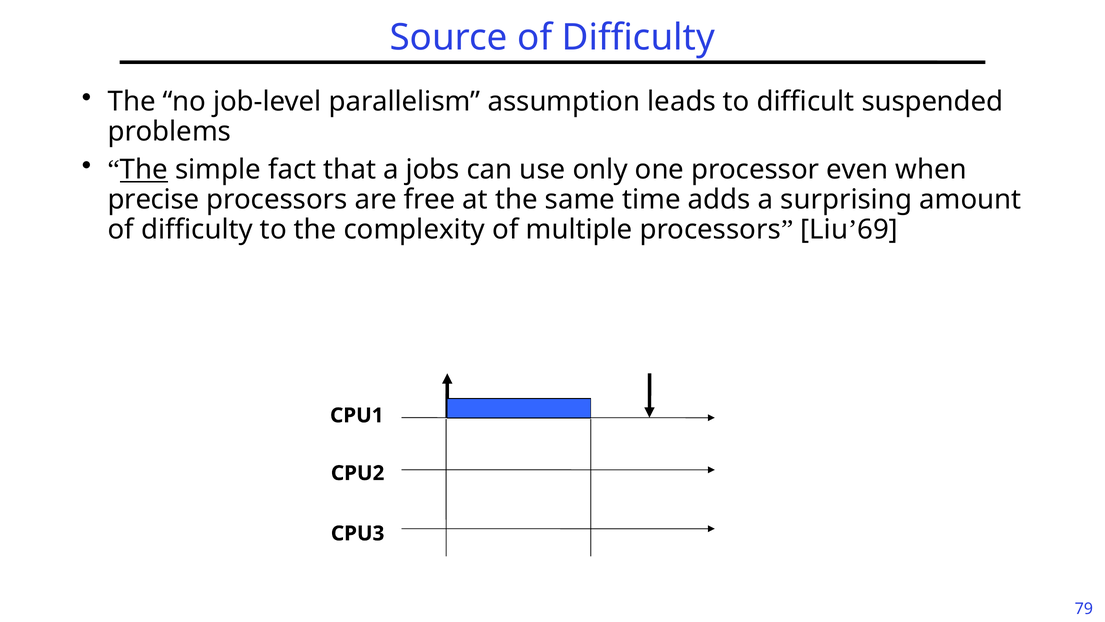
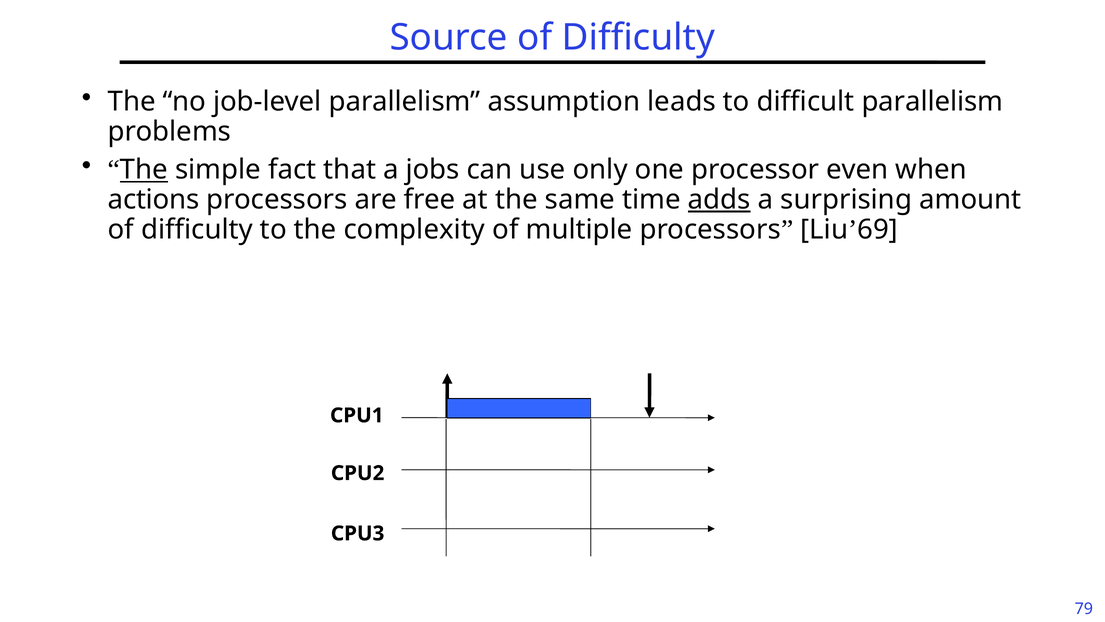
difficult suspended: suspended -> parallelism (932, 102)
precise: precise -> actions (154, 199)
adds underline: none -> present (719, 199)
